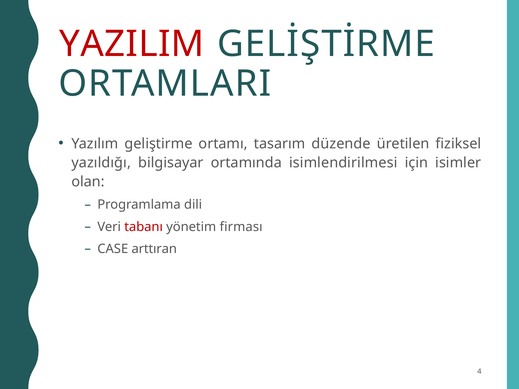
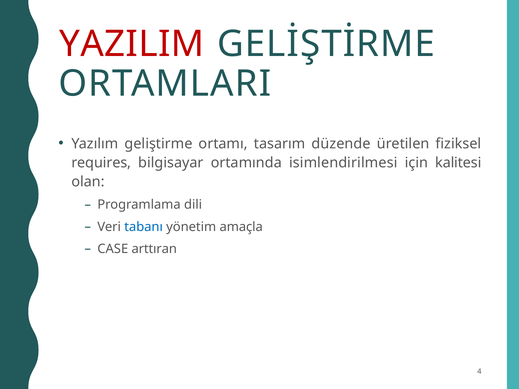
yazıldığı: yazıldığı -> requires (101, 163)
isimler: isimler -> kalitesi (458, 163)
tabanı colour: red -> blue (144, 227)
firması: firması -> amaçla (241, 227)
